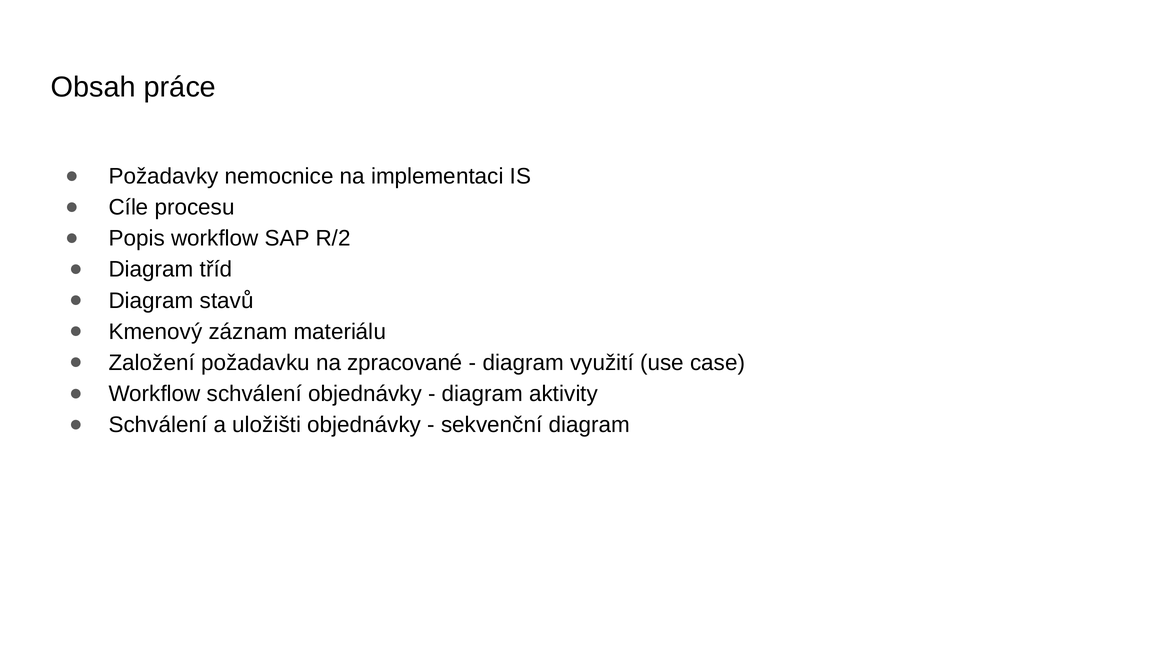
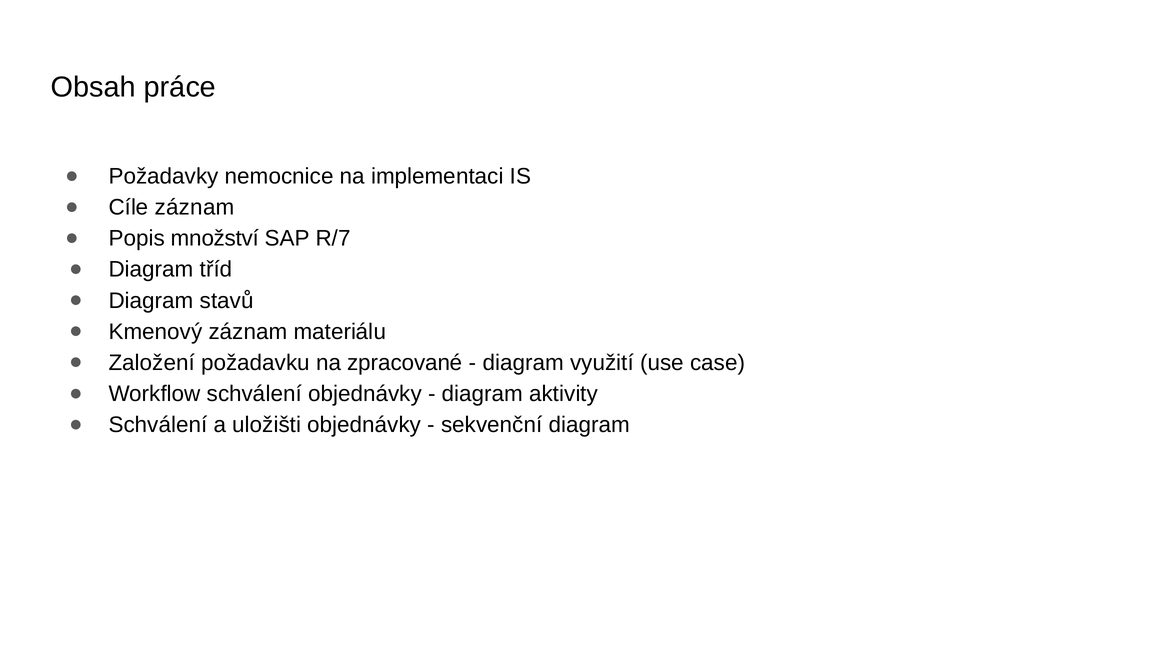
Cíle procesu: procesu -> záznam (195, 207)
Popis workflow: workflow -> množství (215, 238)
R/2: R/2 -> R/7 (333, 238)
